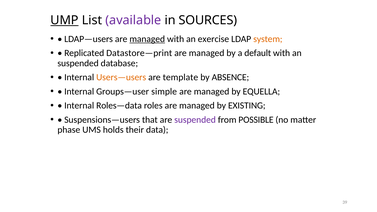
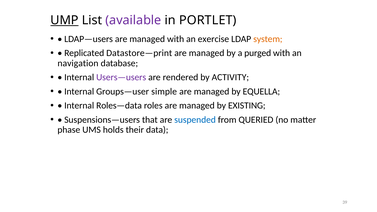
SOURCES: SOURCES -> PORTLET (208, 20)
managed underline: present -> none (147, 39)
default: default -> purged (258, 53)
suspended: suspended -> navigation (78, 63)
Users—users colour: orange -> purple (121, 77)
template: template -> rendered (181, 77)
ABSENCE: ABSENCE -> ACTIVITY (230, 77)
suspended colour: purple -> blue (195, 120)
POSSIBLE: POSSIBLE -> QUERIED (256, 120)
